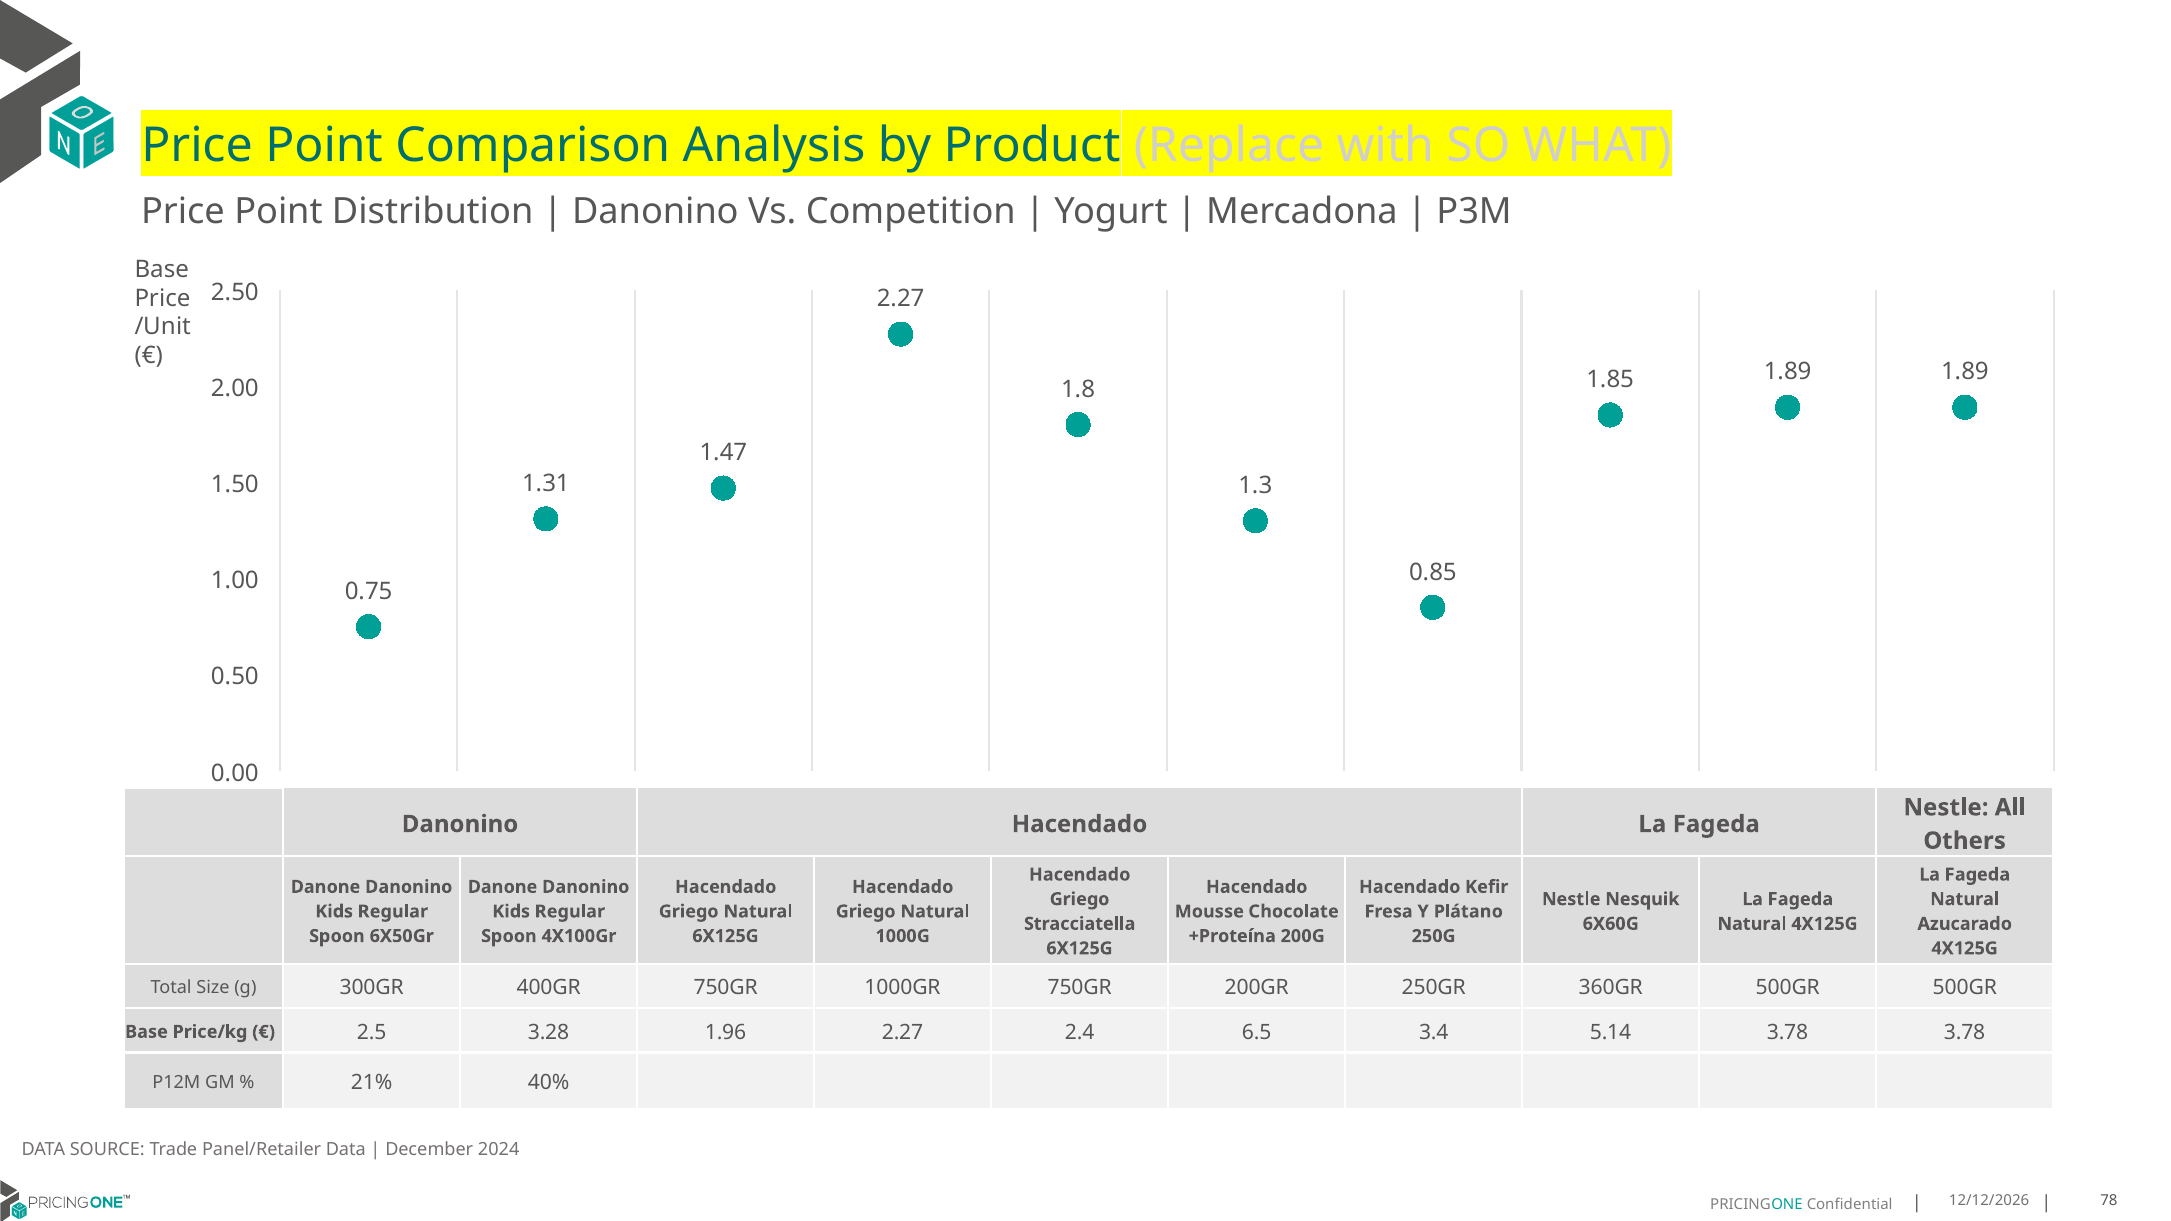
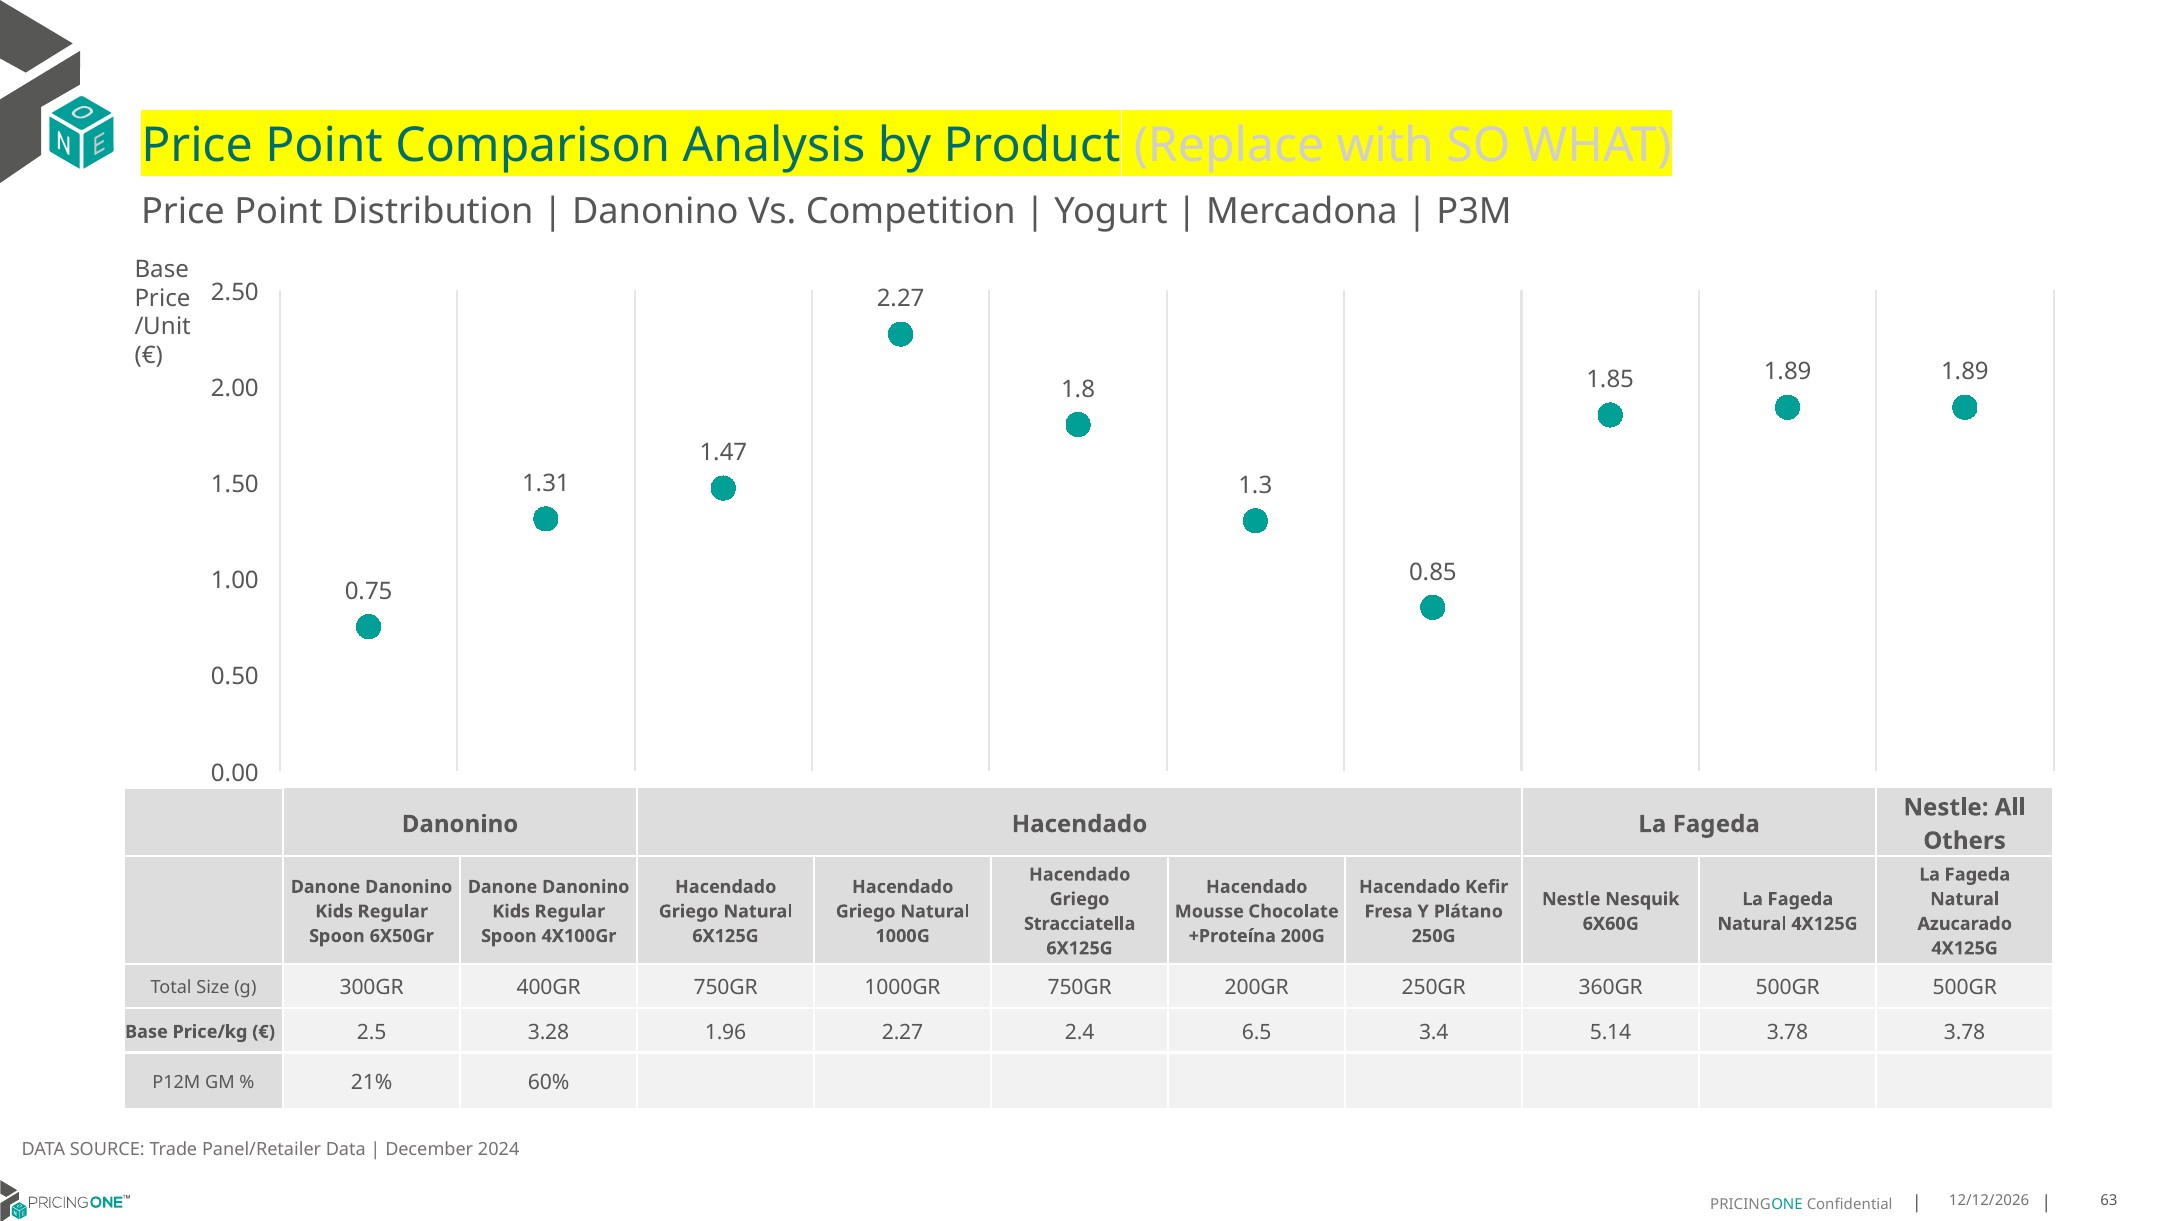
40%: 40% -> 60% (549, 1083)
78: 78 -> 63 (2109, 1201)
